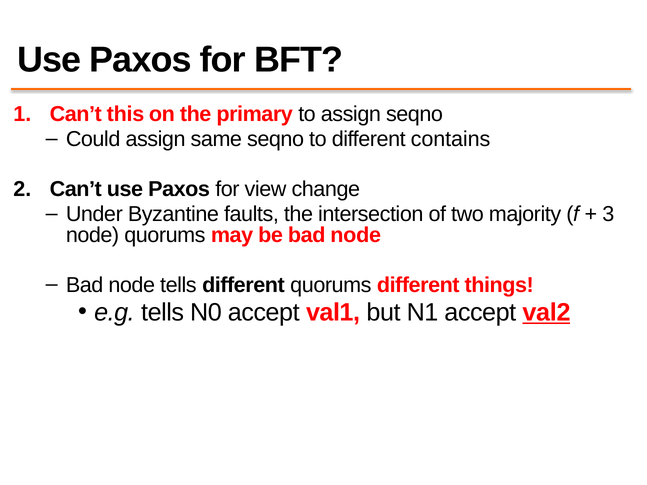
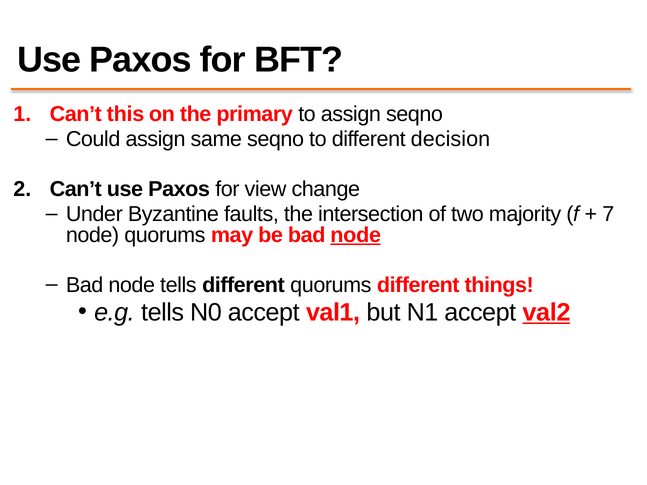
contains: contains -> decision (450, 139)
3: 3 -> 7 (608, 214)
node underline: none -> present (356, 235)
